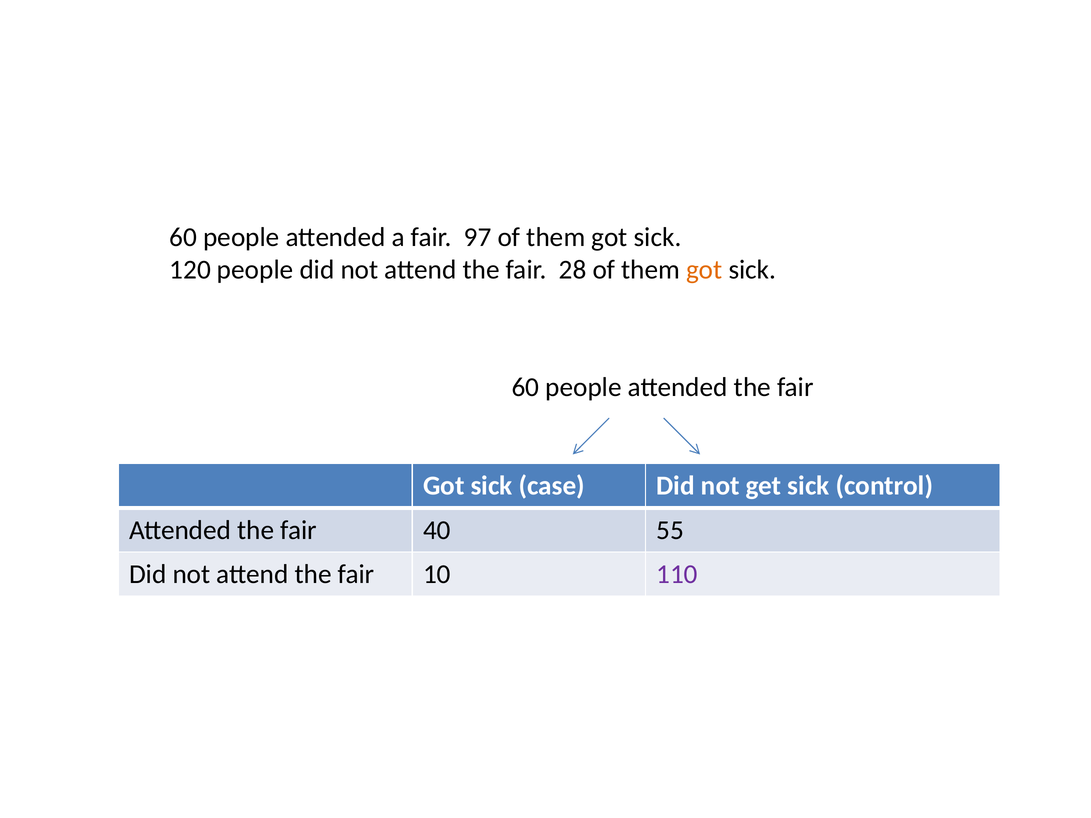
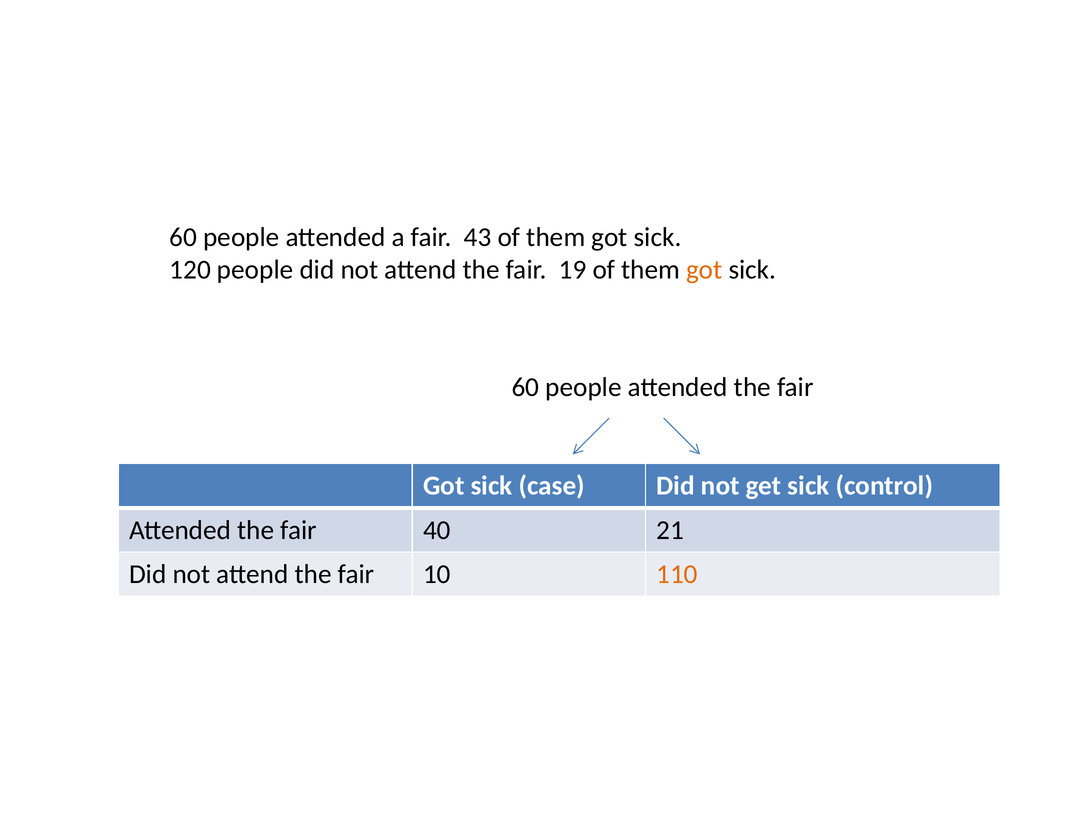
97: 97 -> 43 (478, 237)
28: 28 -> 19 (573, 270)
55: 55 -> 21 (670, 530)
110 colour: purple -> orange (677, 575)
